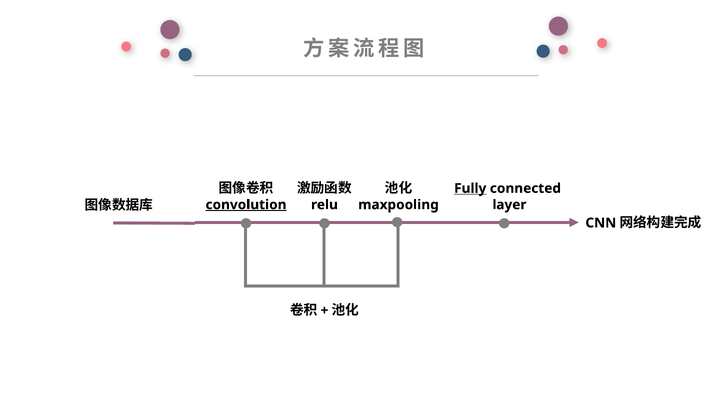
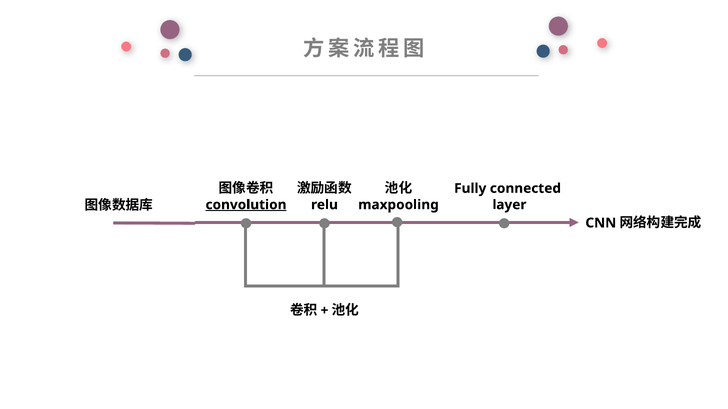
Fully underline: present -> none (470, 189)
